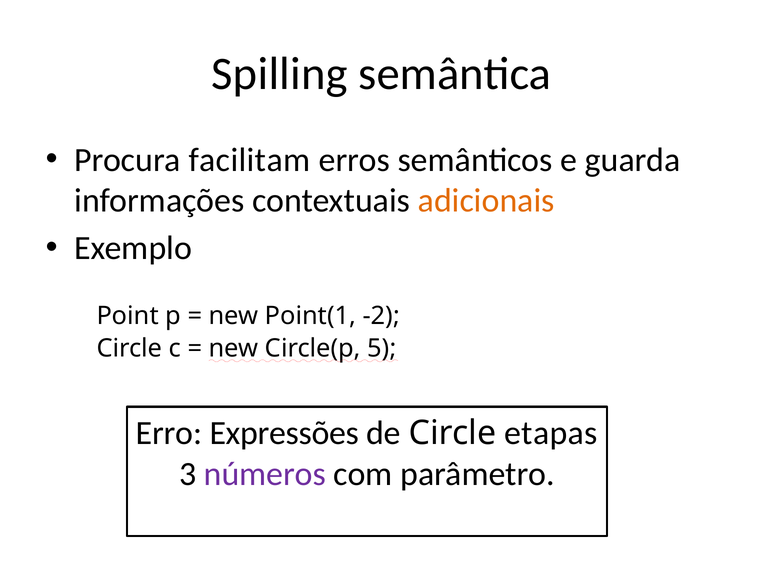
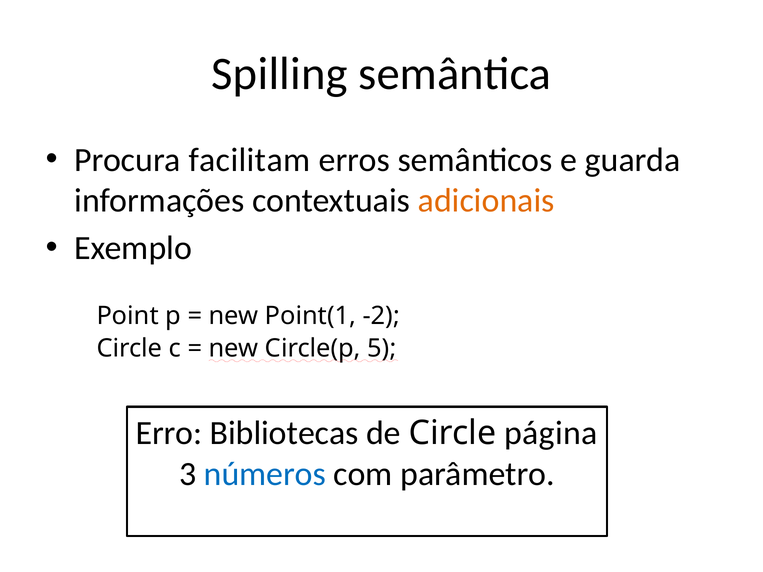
Expressões: Expressões -> Bibliotecas (284, 433)
etapas: etapas -> página (551, 433)
números colour: purple -> blue (265, 474)
